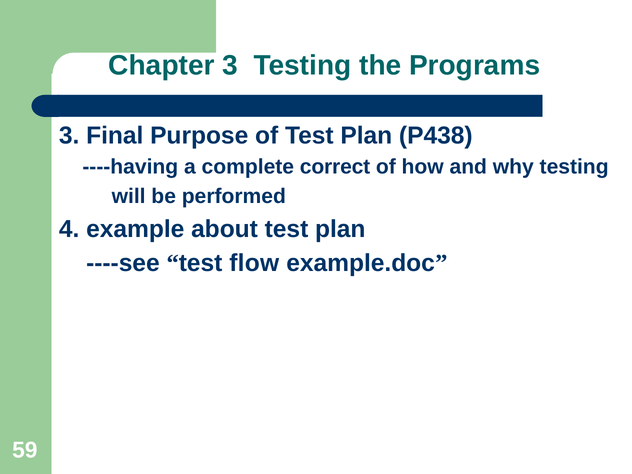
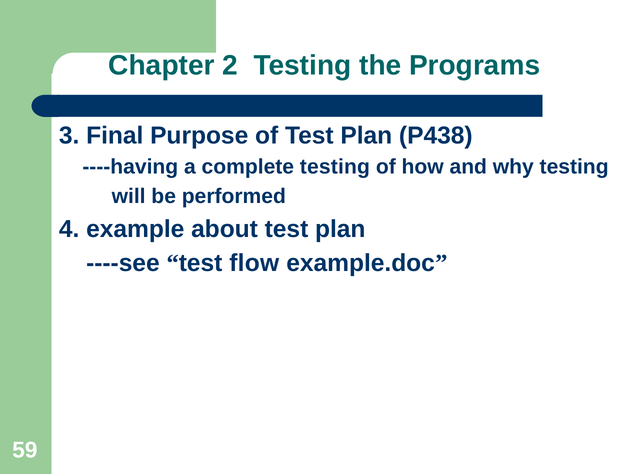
Chapter 3: 3 -> 2 (230, 66)
complete correct: correct -> testing (335, 167)
